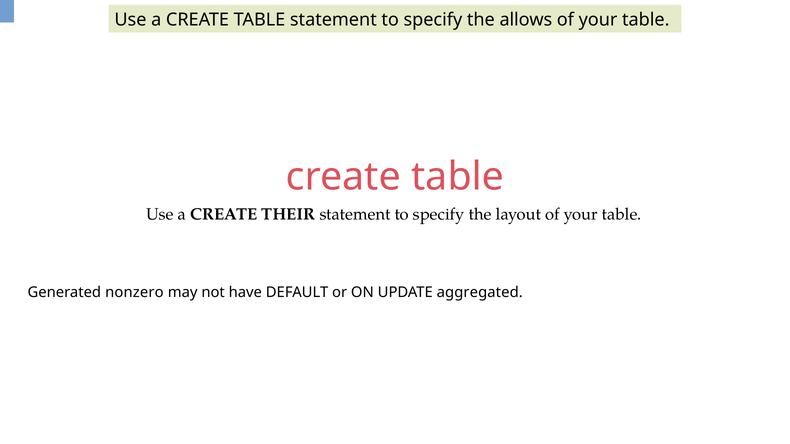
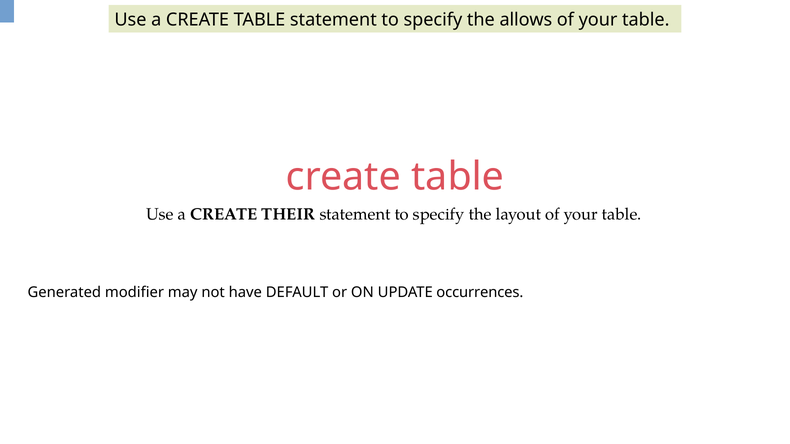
nonzero: nonzero -> modifier (134, 292)
aggregated: aggregated -> occurrences (480, 292)
